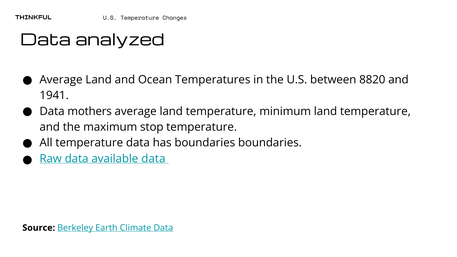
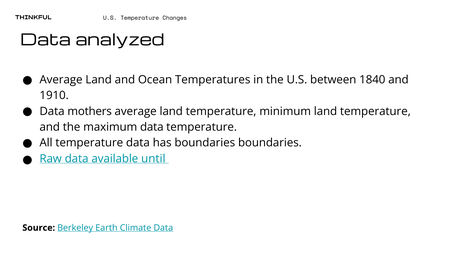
8820: 8820 -> 1840 (372, 80)
1941: 1941 -> 1910 (54, 96)
maximum stop: stop -> data (152, 127)
available data: data -> until (153, 159)
